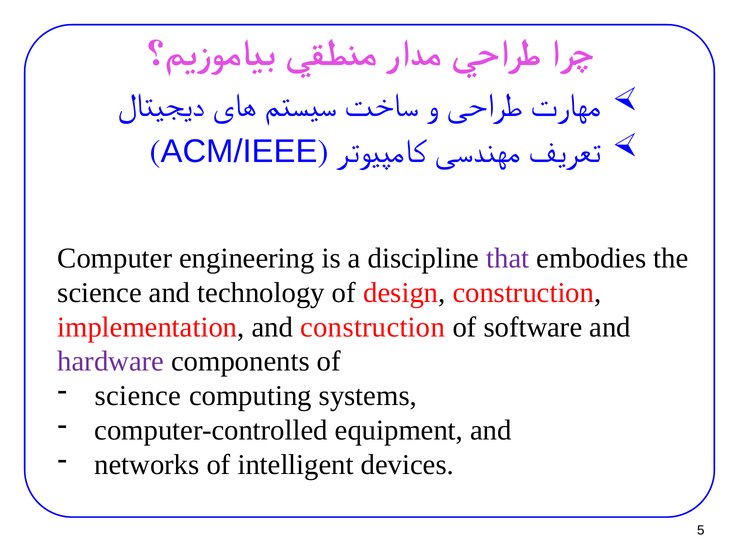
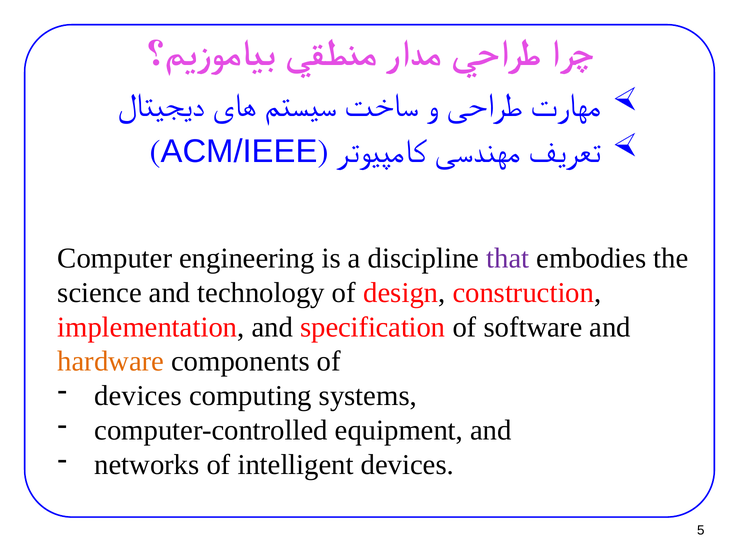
and construction: construction -> specification (373, 327)
hardware colour: purple -> orange (111, 362)
science: science -> devices (138, 396)
